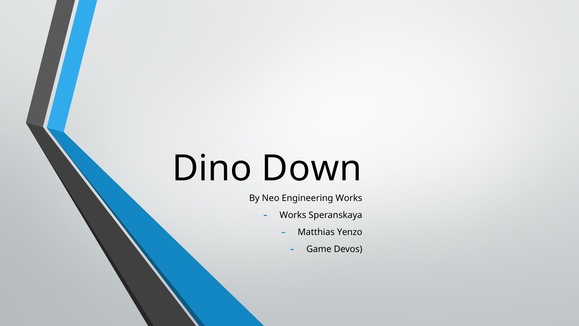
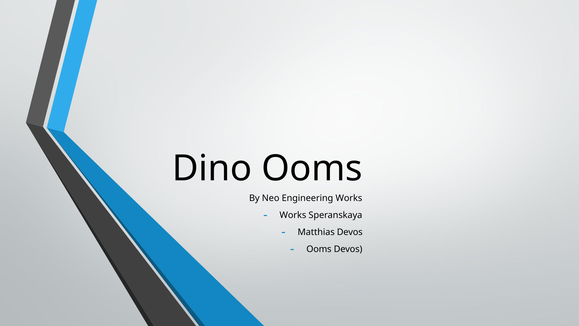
Dino Down: Down -> Ooms (312, 168)
Matthias Yenzo: Yenzo -> Devos (350, 232)
Game: Game -> Ooms (319, 249)
